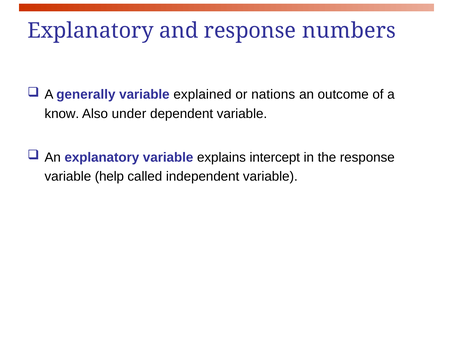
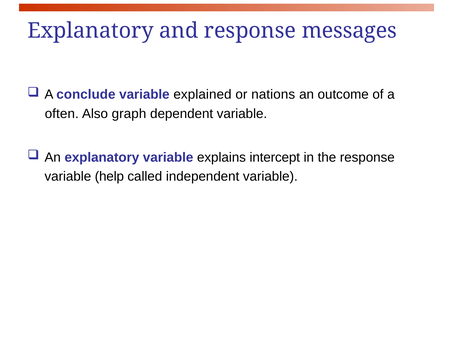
numbers: numbers -> messages (349, 31)
generally: generally -> conclude (86, 94)
know: know -> often (62, 114)
under: under -> graph (129, 114)
